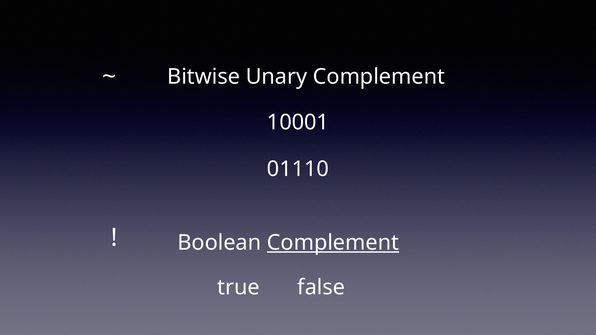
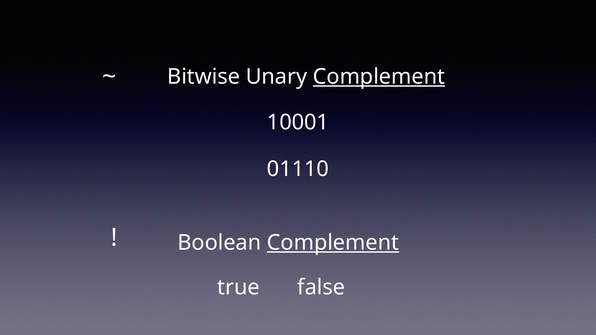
Complement underline: none -> present (379, 77)
